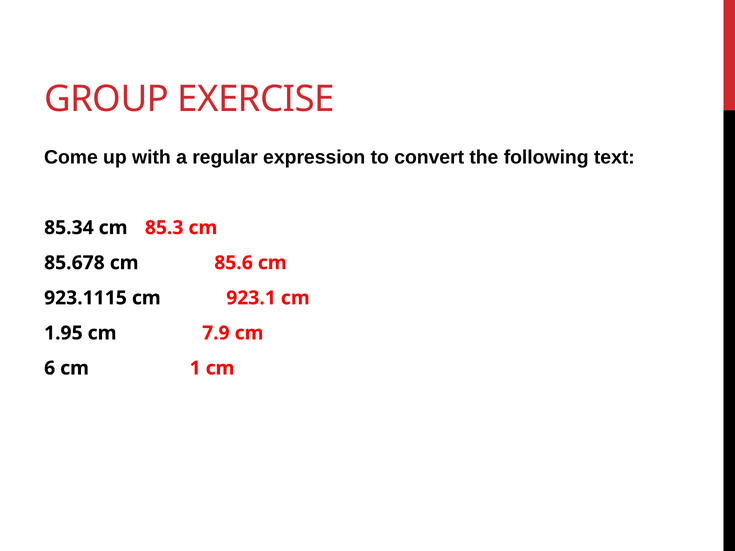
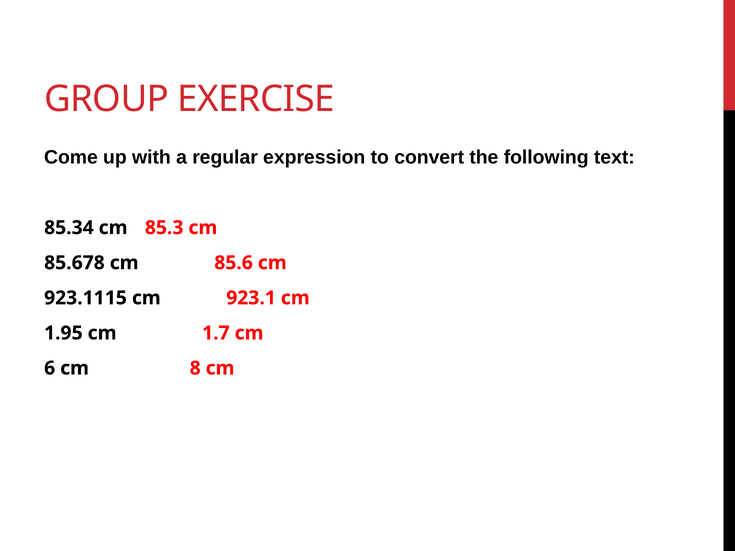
7.9: 7.9 -> 1.7 (216, 333)
1: 1 -> 8 (195, 368)
